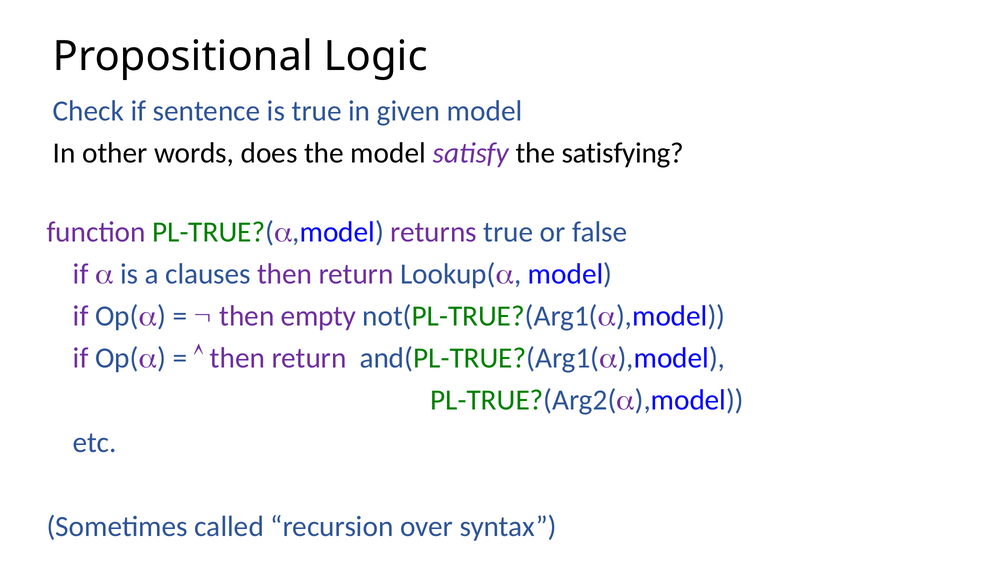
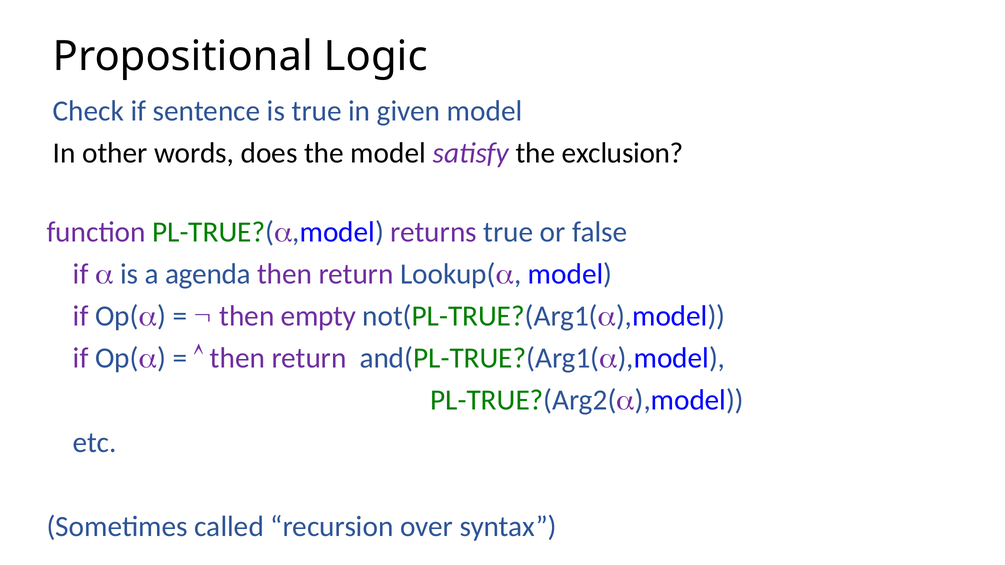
satisfying: satisfying -> exclusion (623, 153)
clauses: clauses -> agenda (208, 274)
